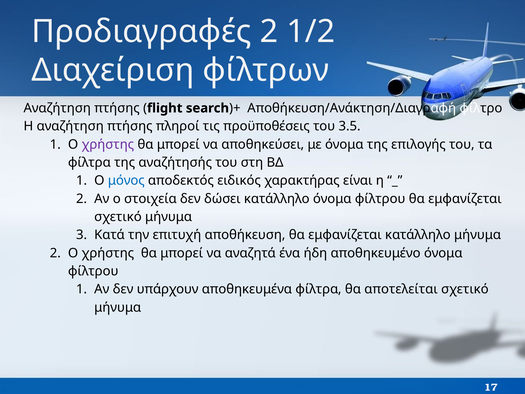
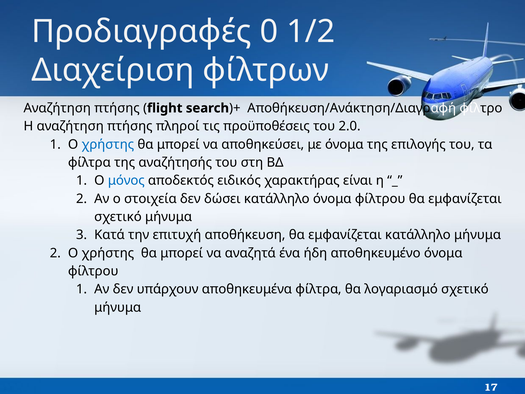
Προδιαγραφές 2: 2 -> 0 (269, 32)
3.5: 3.5 -> 2.0 (350, 126)
χρήστης colour: purple -> blue (108, 144)
αποτελείται: αποτελείται -> λογαριασμό (401, 289)
